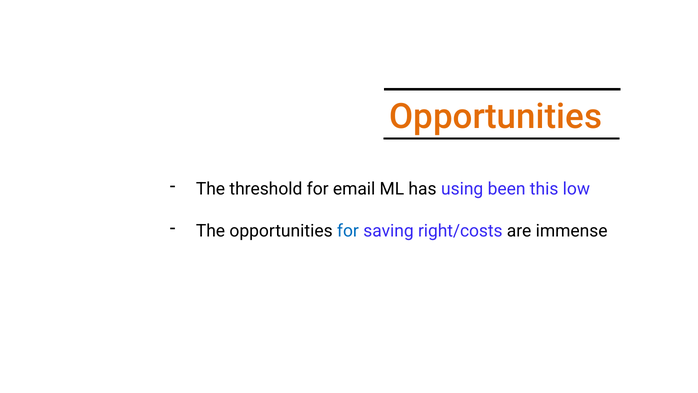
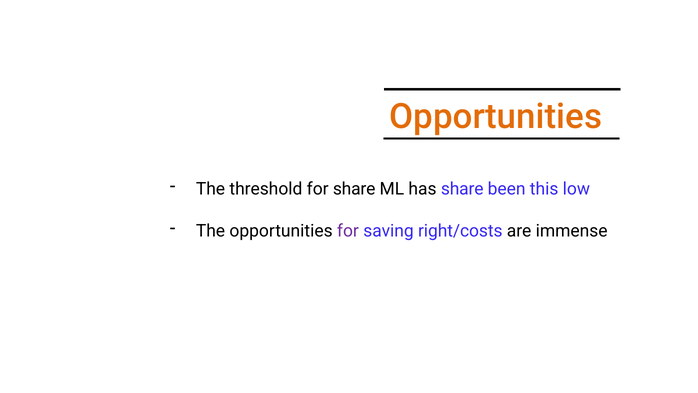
for email: email -> share (354, 189)
has using: using -> share (462, 189)
for colour: blue -> purple (348, 231)
